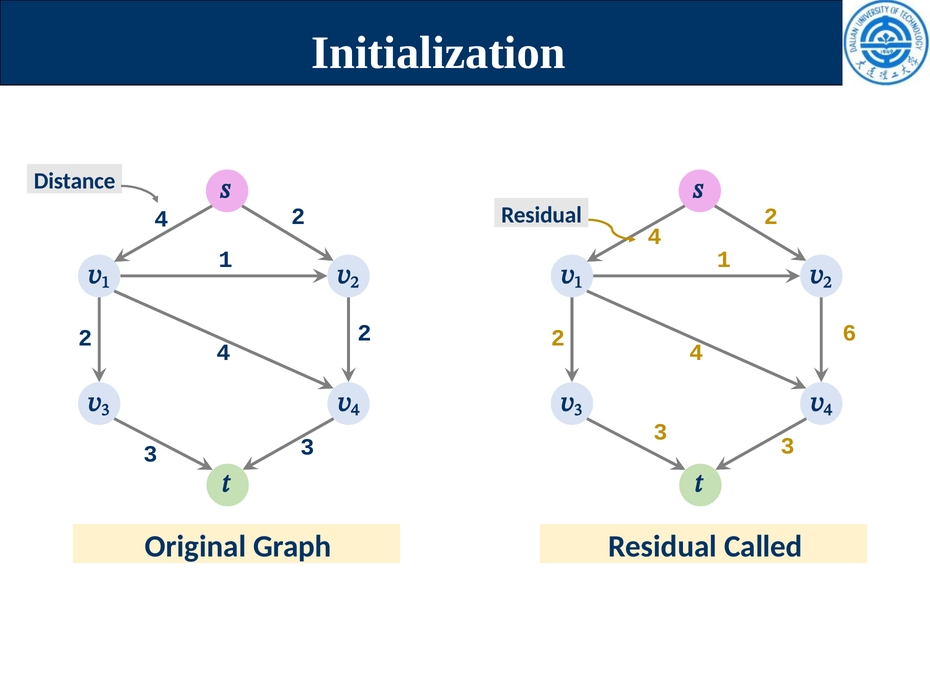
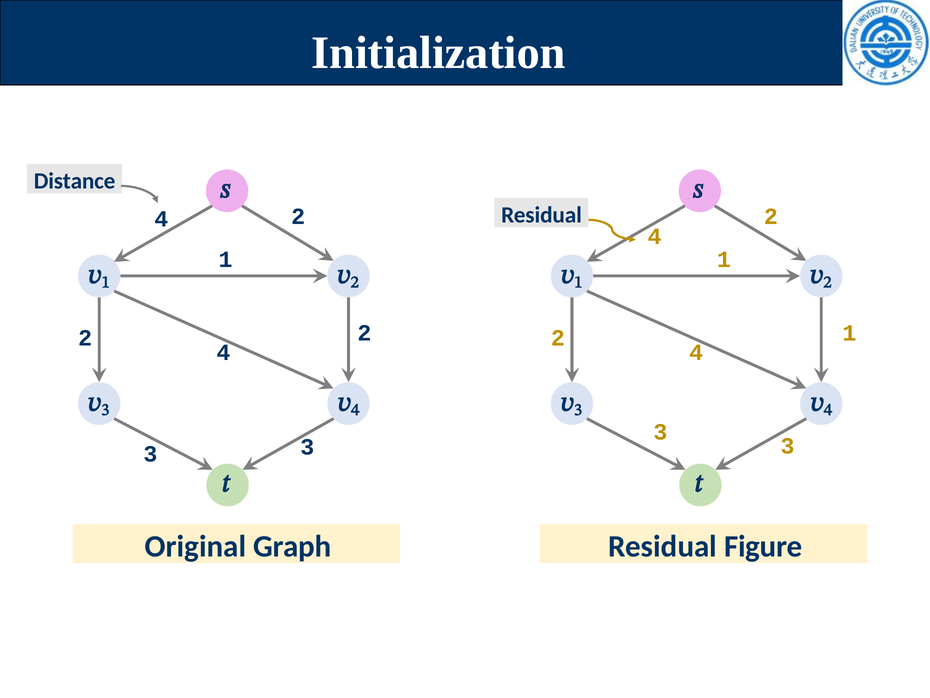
6: 6 -> 1 (849, 333)
Called: Called -> Figure (763, 546)
